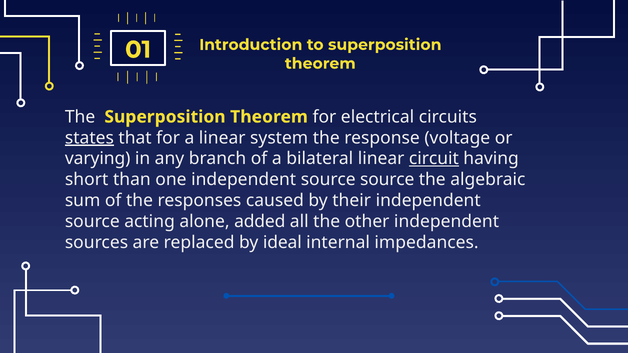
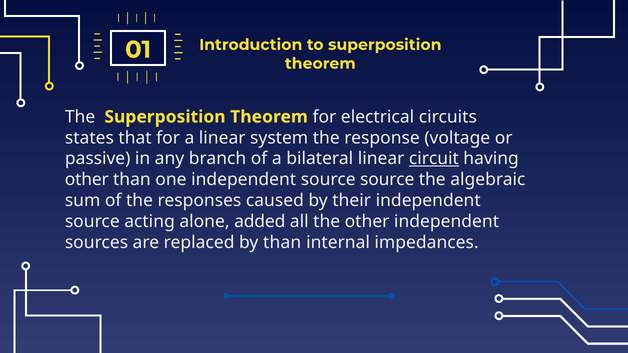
states underline: present -> none (89, 138)
varying: varying -> passive (98, 159)
short: short -> other (87, 180)
by ideal: ideal -> than (282, 243)
